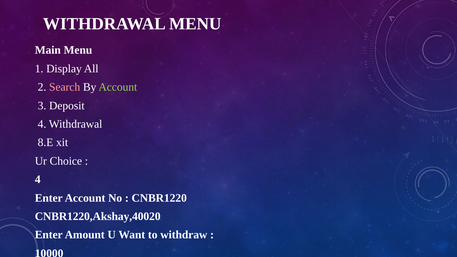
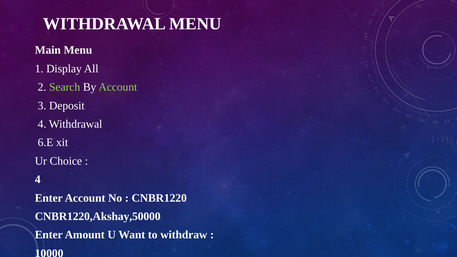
Search colour: pink -> light green (65, 87)
8.E: 8.E -> 6.E (45, 143)
CNBR1220,Akshay,40020: CNBR1220,Akshay,40020 -> CNBR1220,Akshay,50000 (98, 216)
